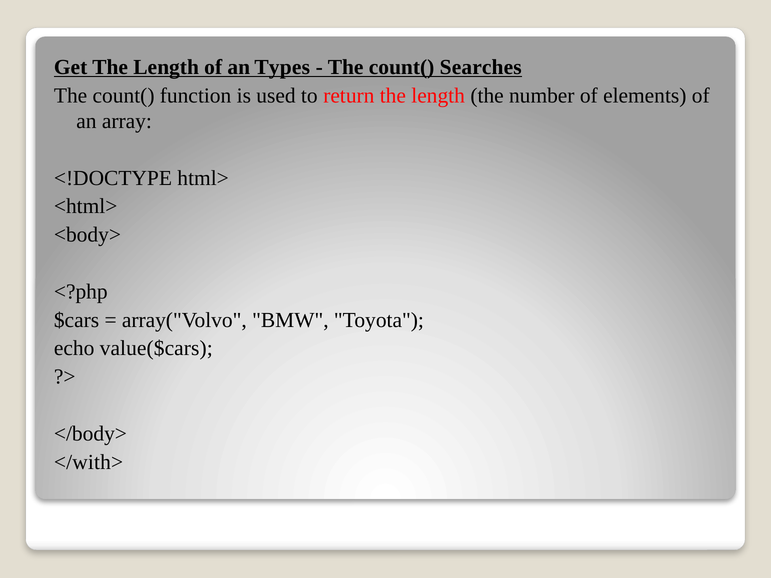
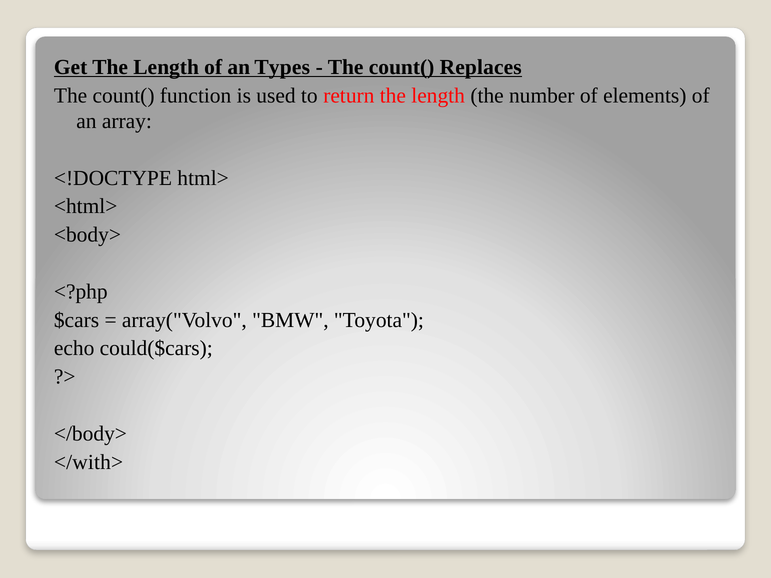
Searches: Searches -> Replaces (481, 67)
value($cars: value($cars -> could($cars (156, 349)
